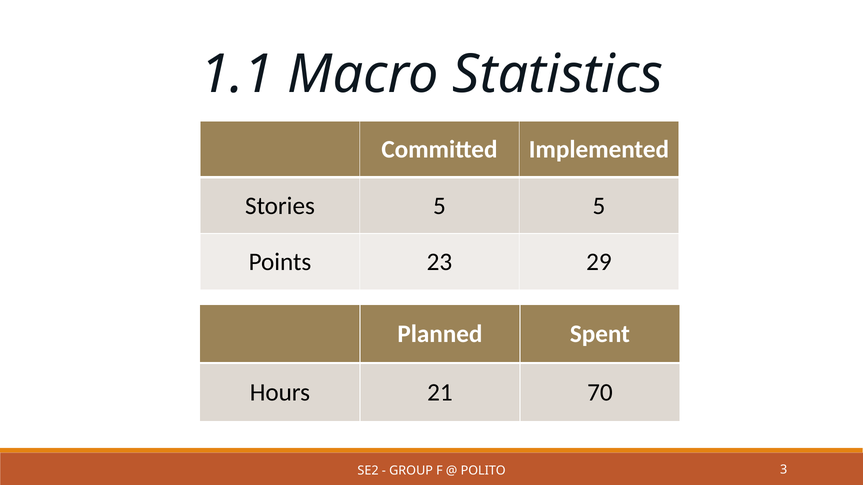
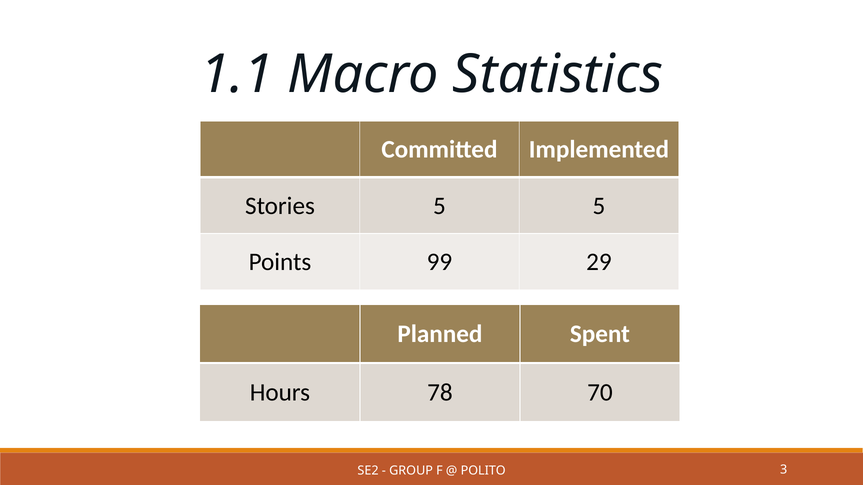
23: 23 -> 99 (439, 262)
21: 21 -> 78 (440, 393)
